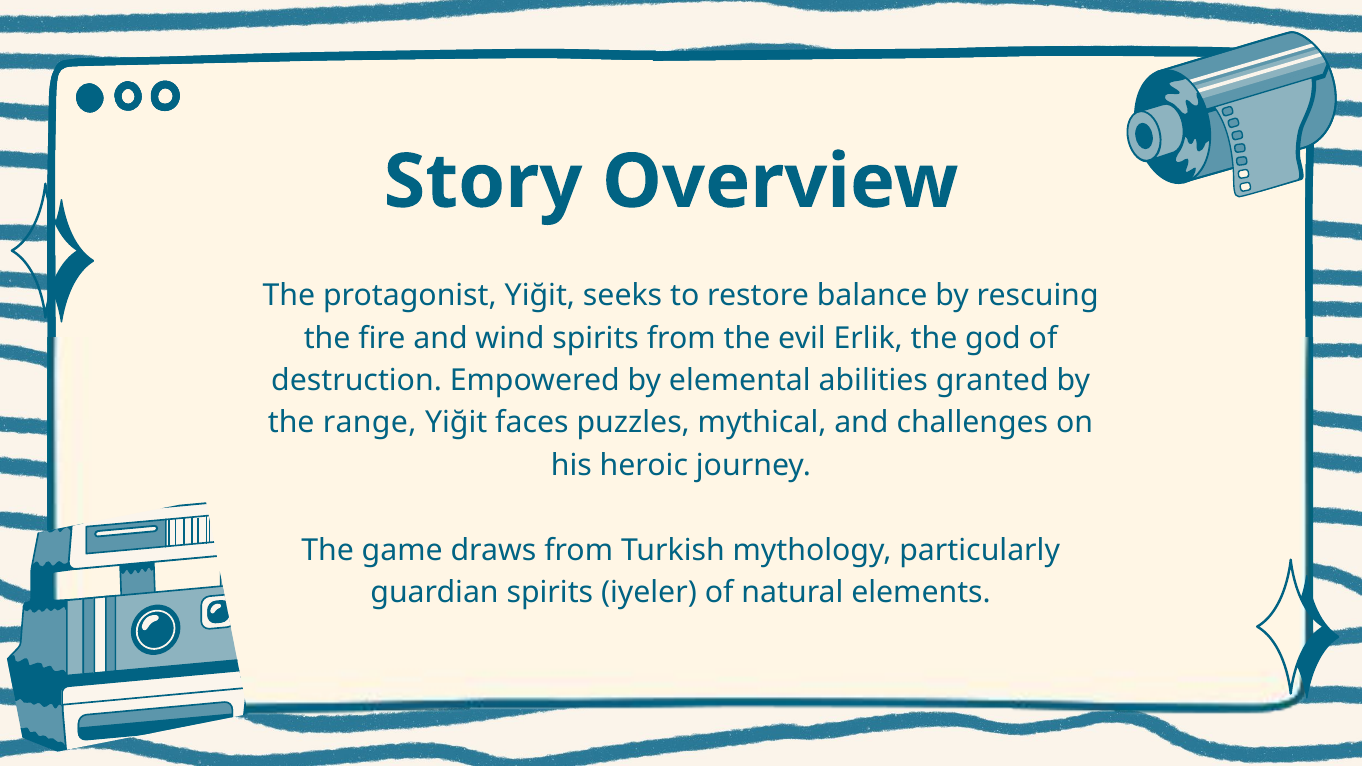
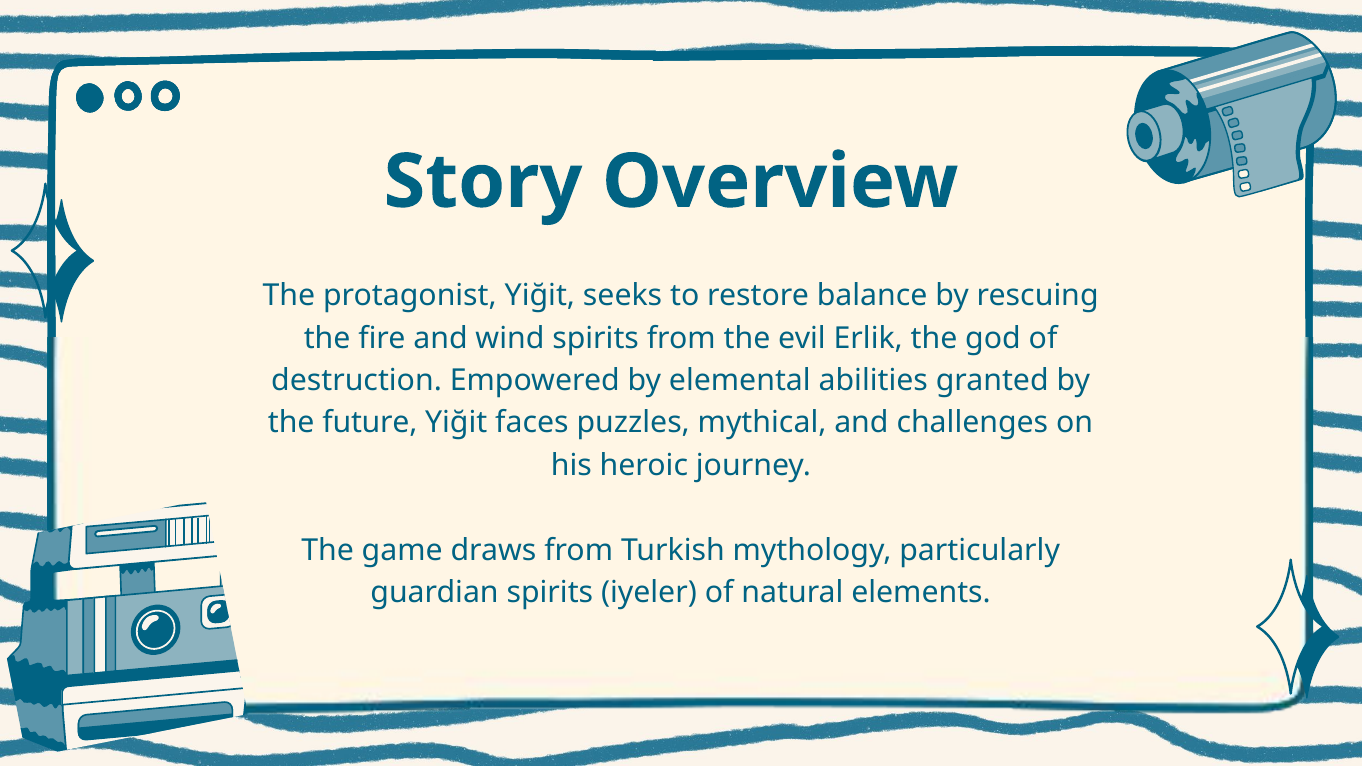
range: range -> future (370, 423)
